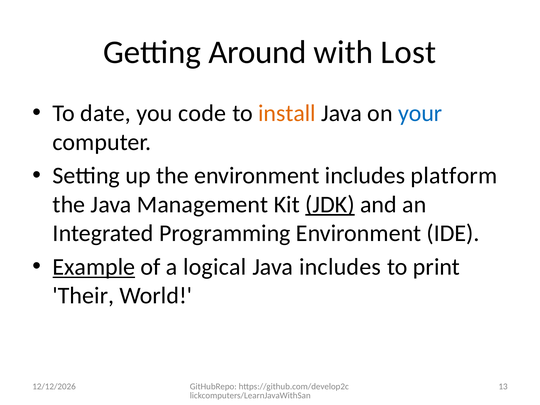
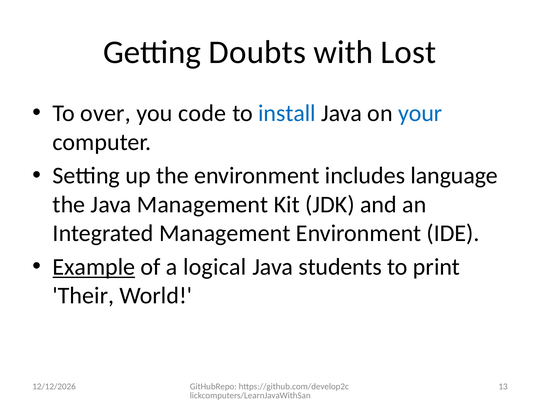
Around: Around -> Doubts (257, 52)
date: date -> over (106, 113)
install colour: orange -> blue (287, 113)
platform: platform -> language (454, 176)
JDK underline: present -> none (330, 205)
Integrated Programming: Programming -> Management (225, 233)
Java includes: includes -> students (340, 267)
